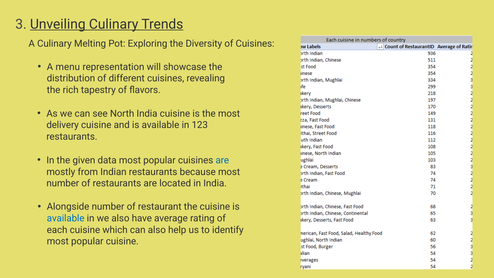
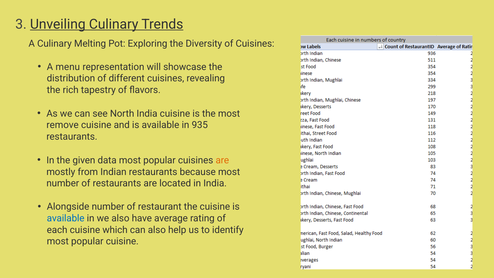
delivery: delivery -> remove (63, 125)
123: 123 -> 935 (200, 125)
are colour: blue -> orange (222, 160)
